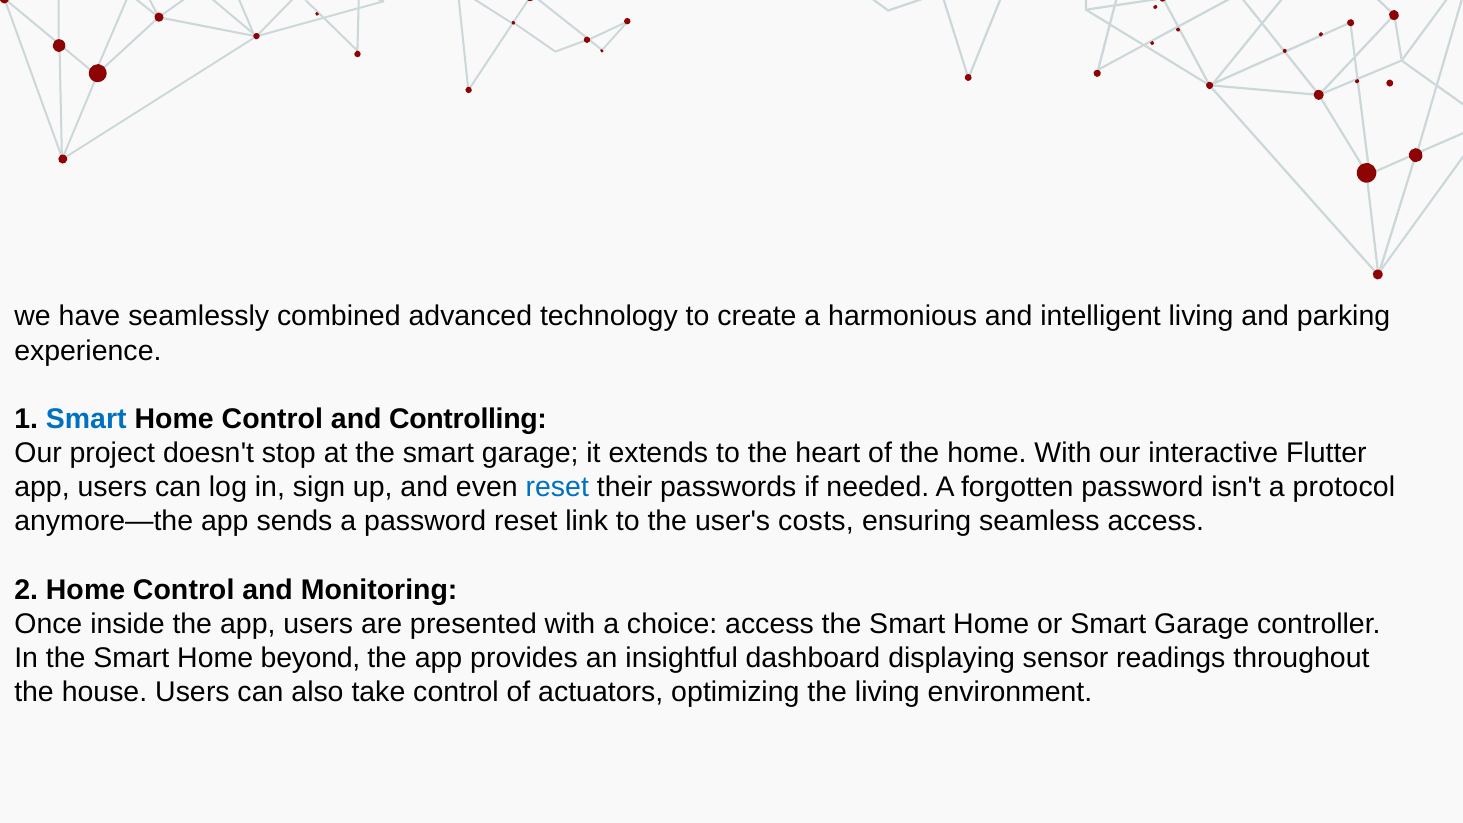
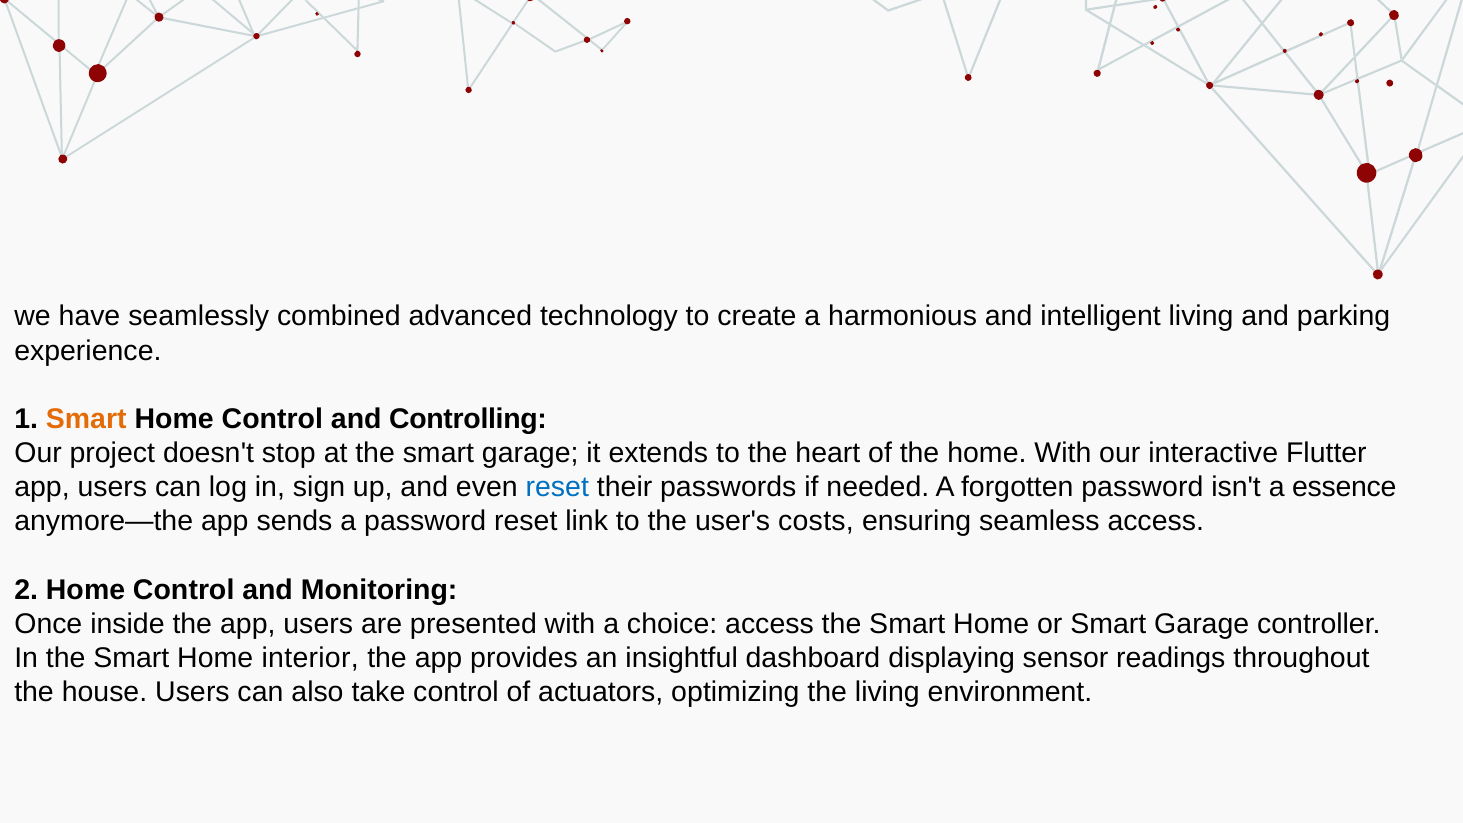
Smart colour: blue -> orange (86, 419)
protocol: protocol -> essence (1344, 487)
beyond: beyond -> interior (310, 658)
